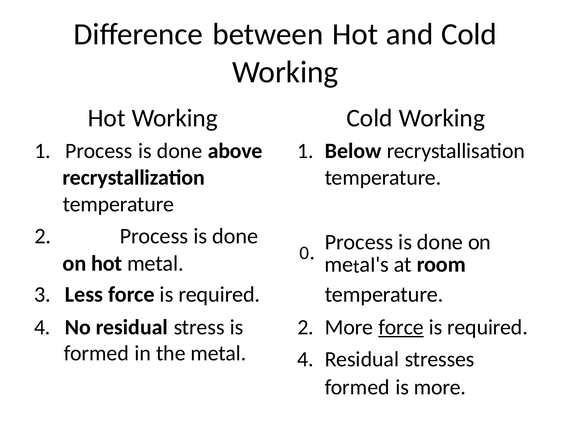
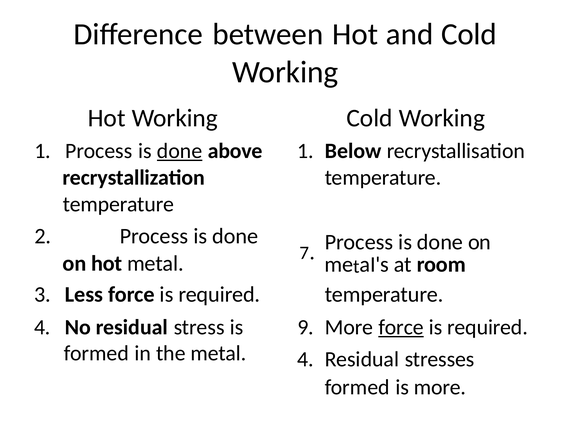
done underline: none -> present (180, 151)
0: 0 -> 7 (304, 253)
is 2: 2 -> 9 (306, 327)
